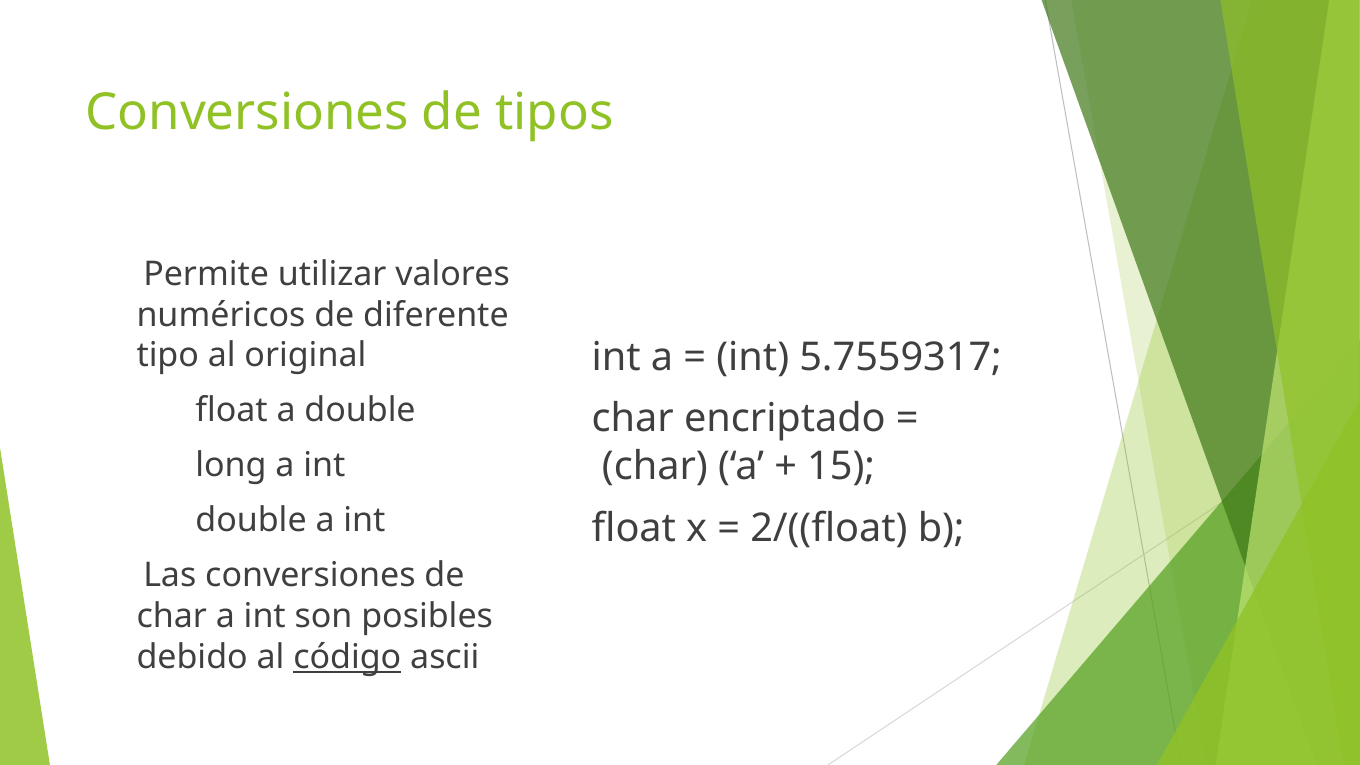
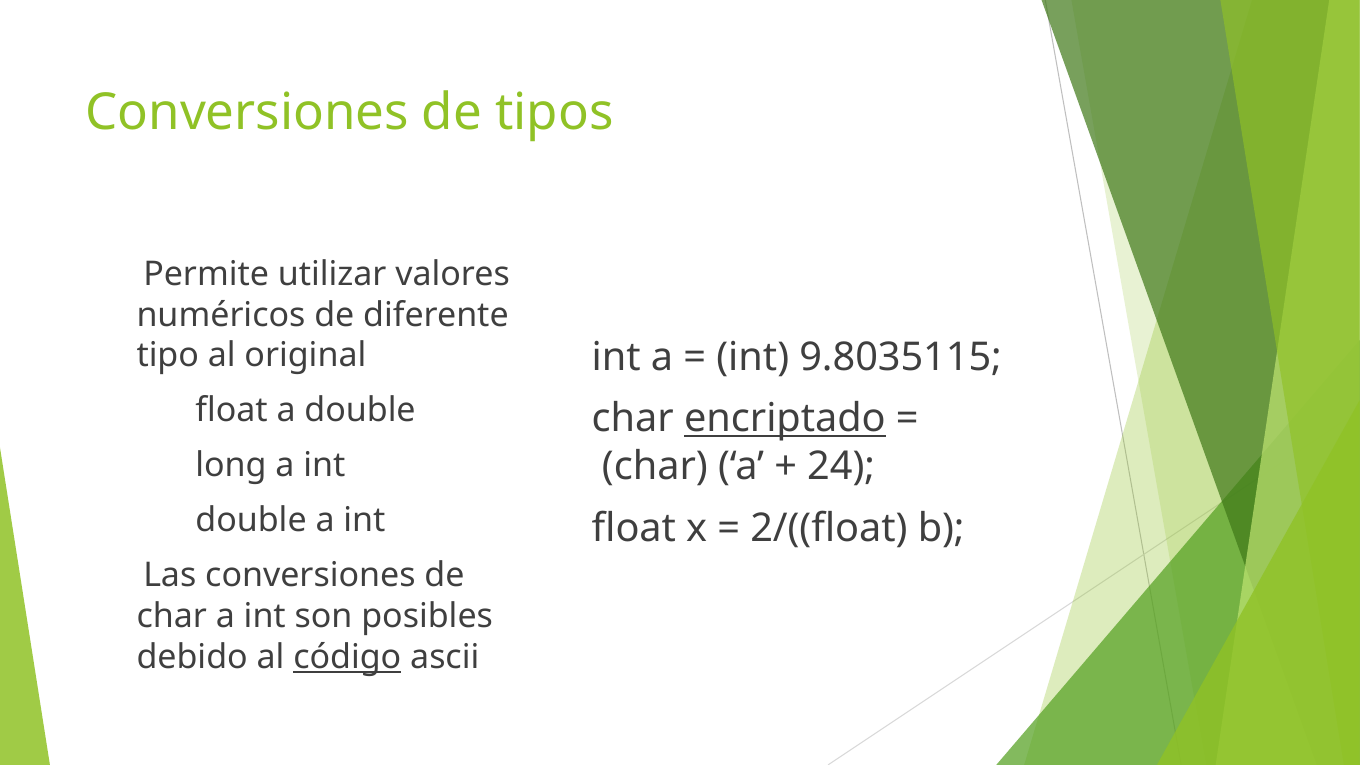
5.7559317: 5.7559317 -> 9.8035115 (901, 357)
encriptado underline: none -> present (785, 419)
15: 15 -> 24 (841, 467)
